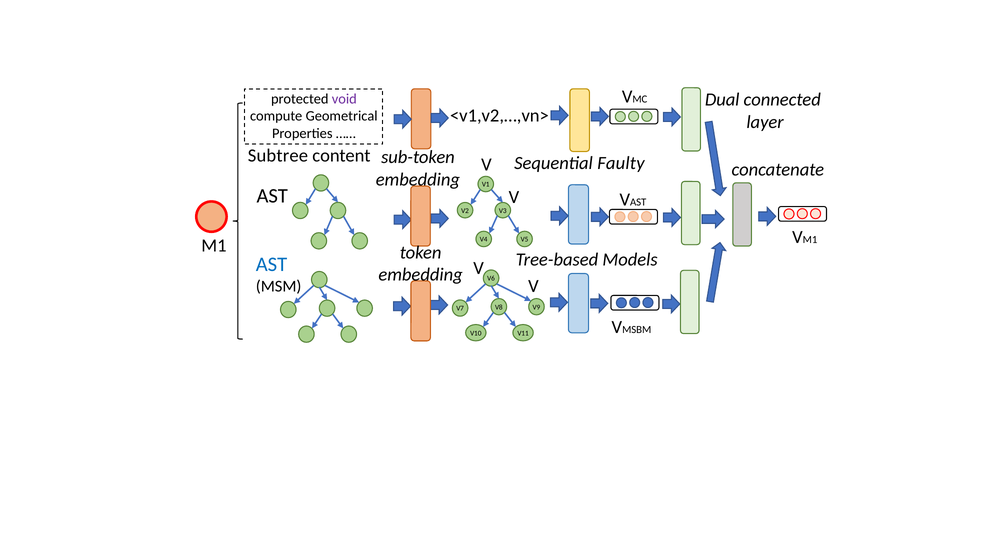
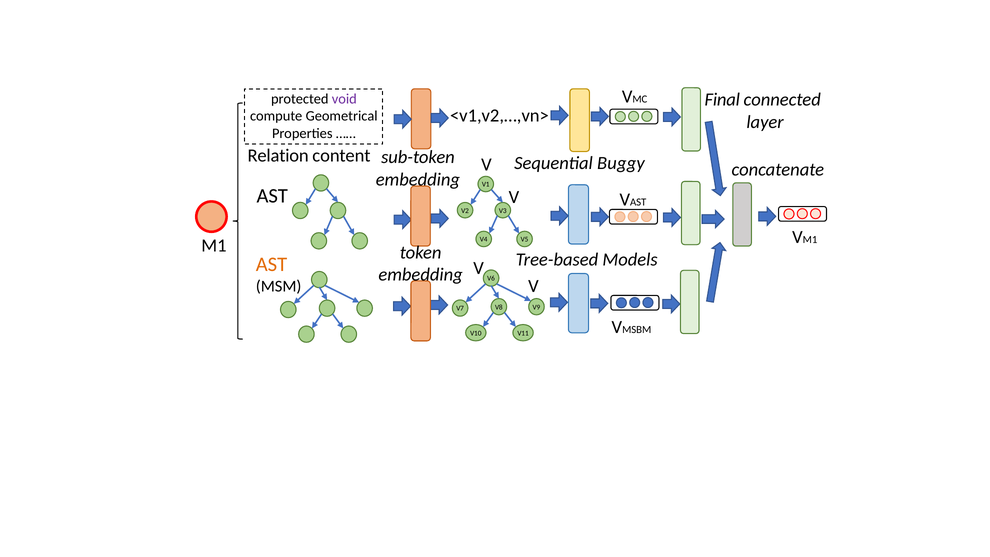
Dual: Dual -> Final (722, 100)
Subtree: Subtree -> Relation (278, 156)
Faulty: Faulty -> Buggy (621, 163)
AST colour: blue -> orange (272, 264)
